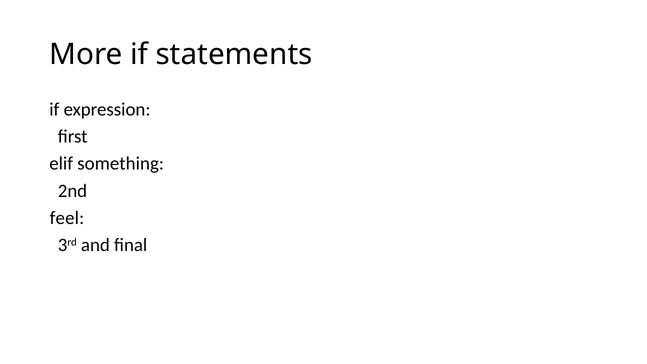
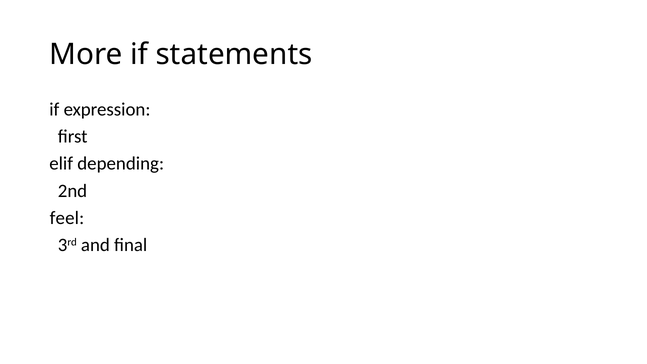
something: something -> depending (121, 164)
